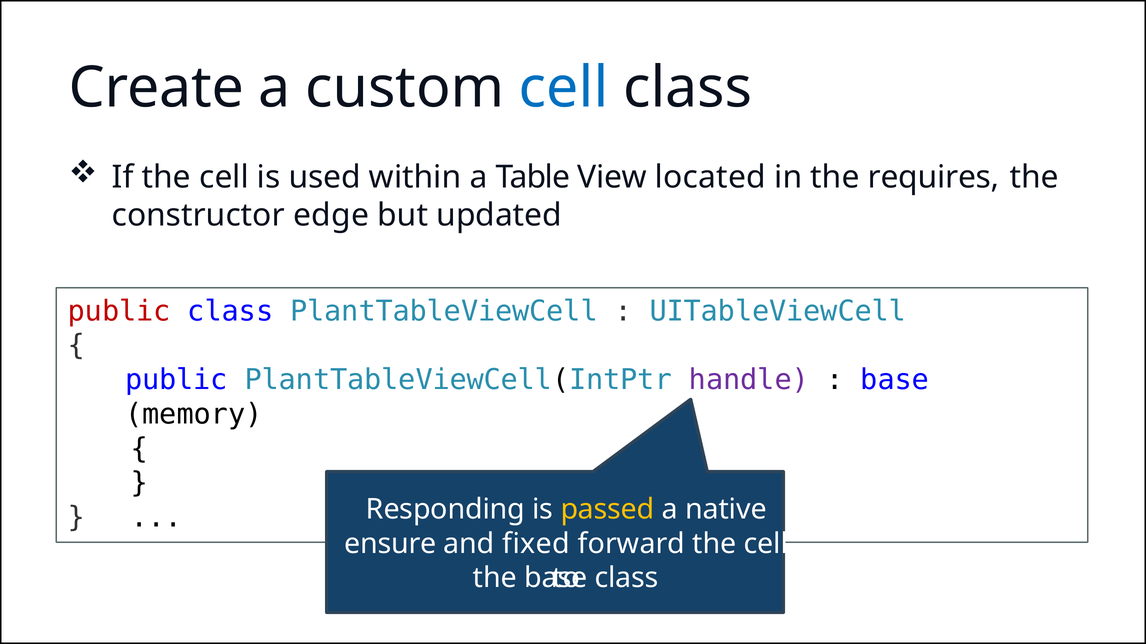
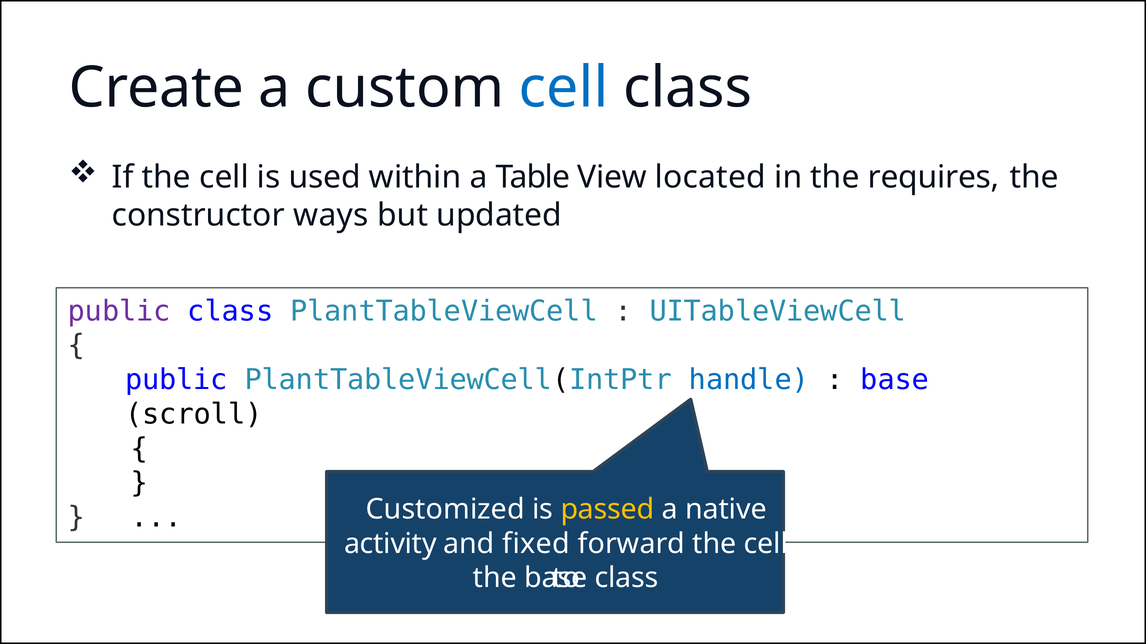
edge: edge -> ways (331, 215)
public colour: red -> purple (119, 312)
handle colour: purple -> blue (749, 380)
memory: memory -> scroll (194, 415)
Responding: Responding -> Customized (445, 510)
ensure: ensure -> activity (390, 544)
